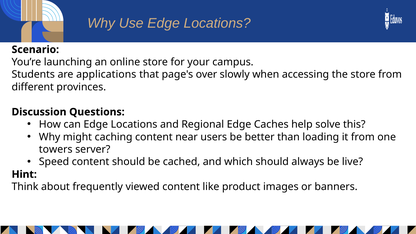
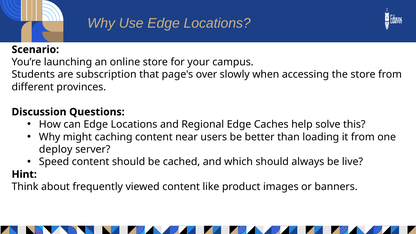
applications: applications -> subscription (106, 75)
towers: towers -> deploy (56, 149)
